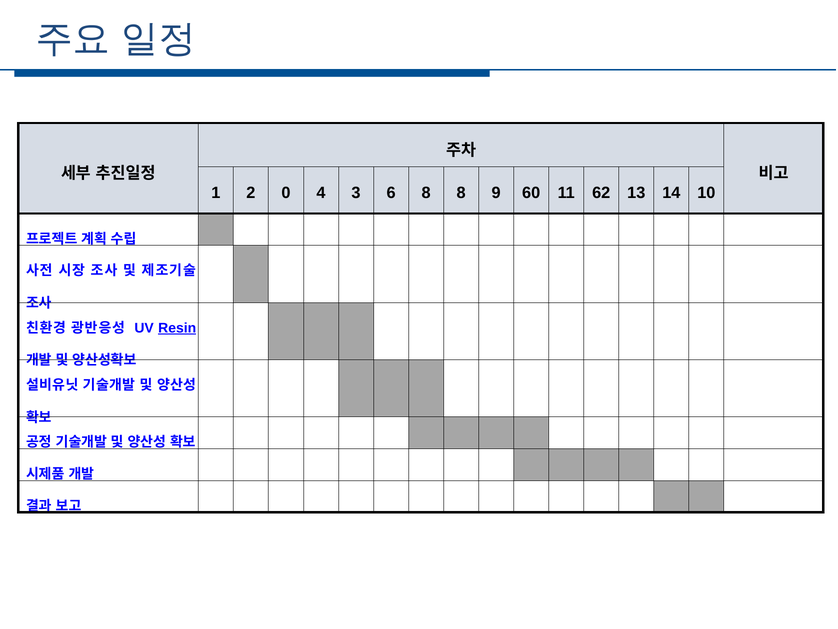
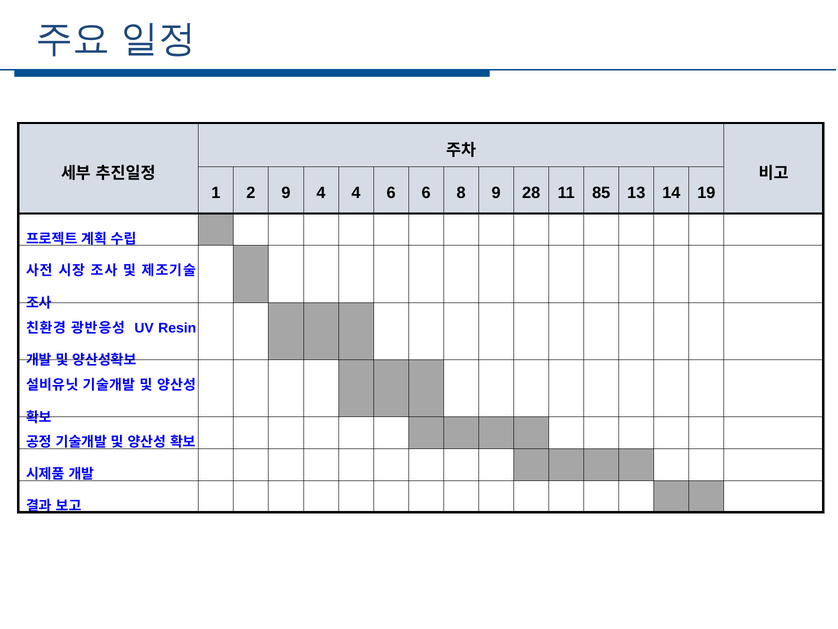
2 0: 0 -> 9 (286, 193)
4 3: 3 -> 4 (356, 193)
6 8: 8 -> 6 (426, 193)
60: 60 -> 28 (531, 193)
62: 62 -> 85 (601, 193)
10: 10 -> 19 (706, 193)
Resin underline: present -> none (177, 328)
